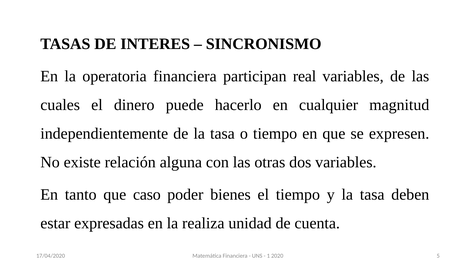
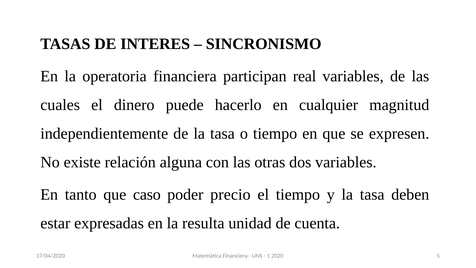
bienes: bienes -> precio (230, 195)
realiza: realiza -> resulta (203, 223)
